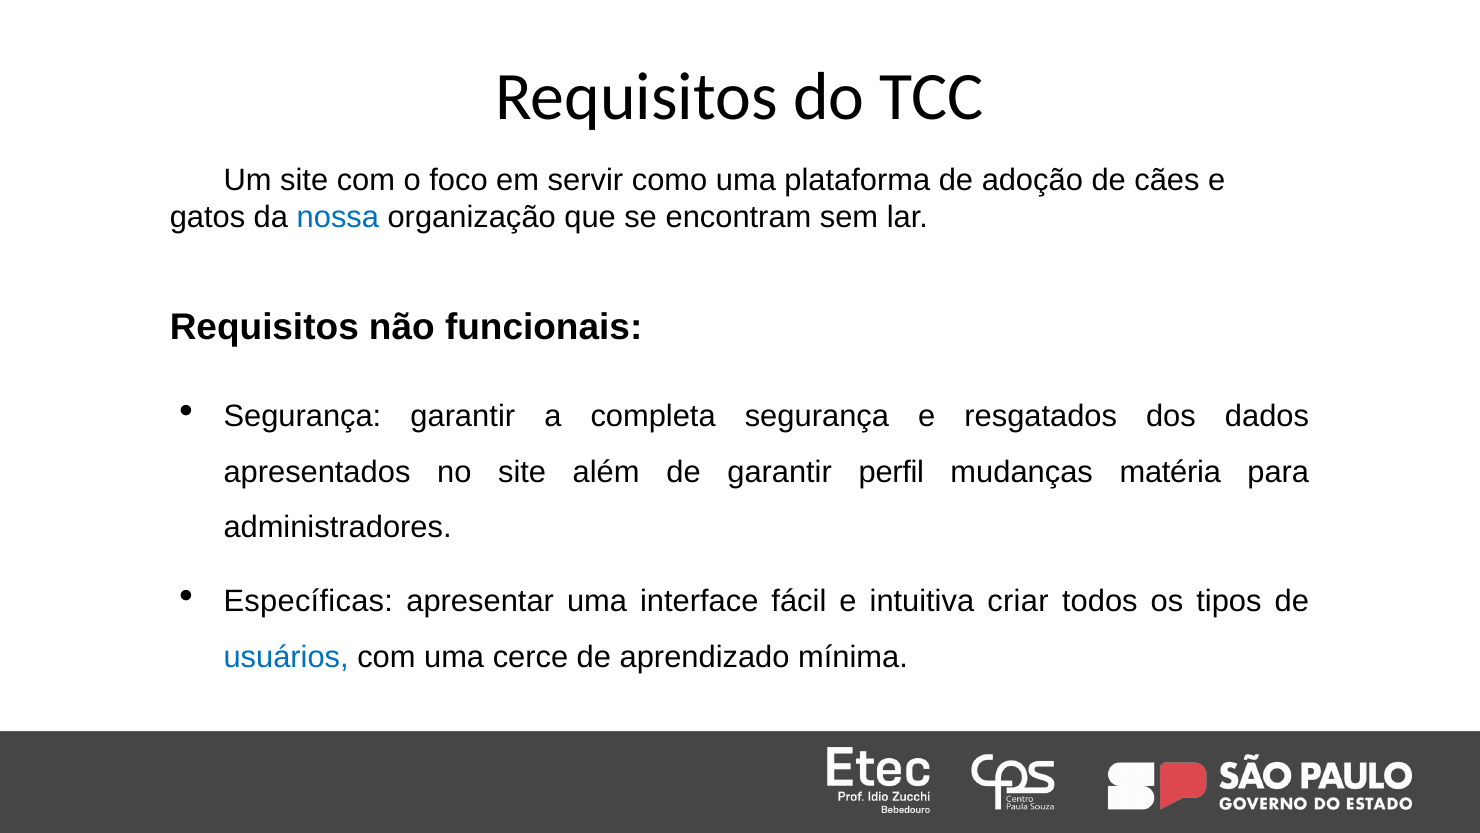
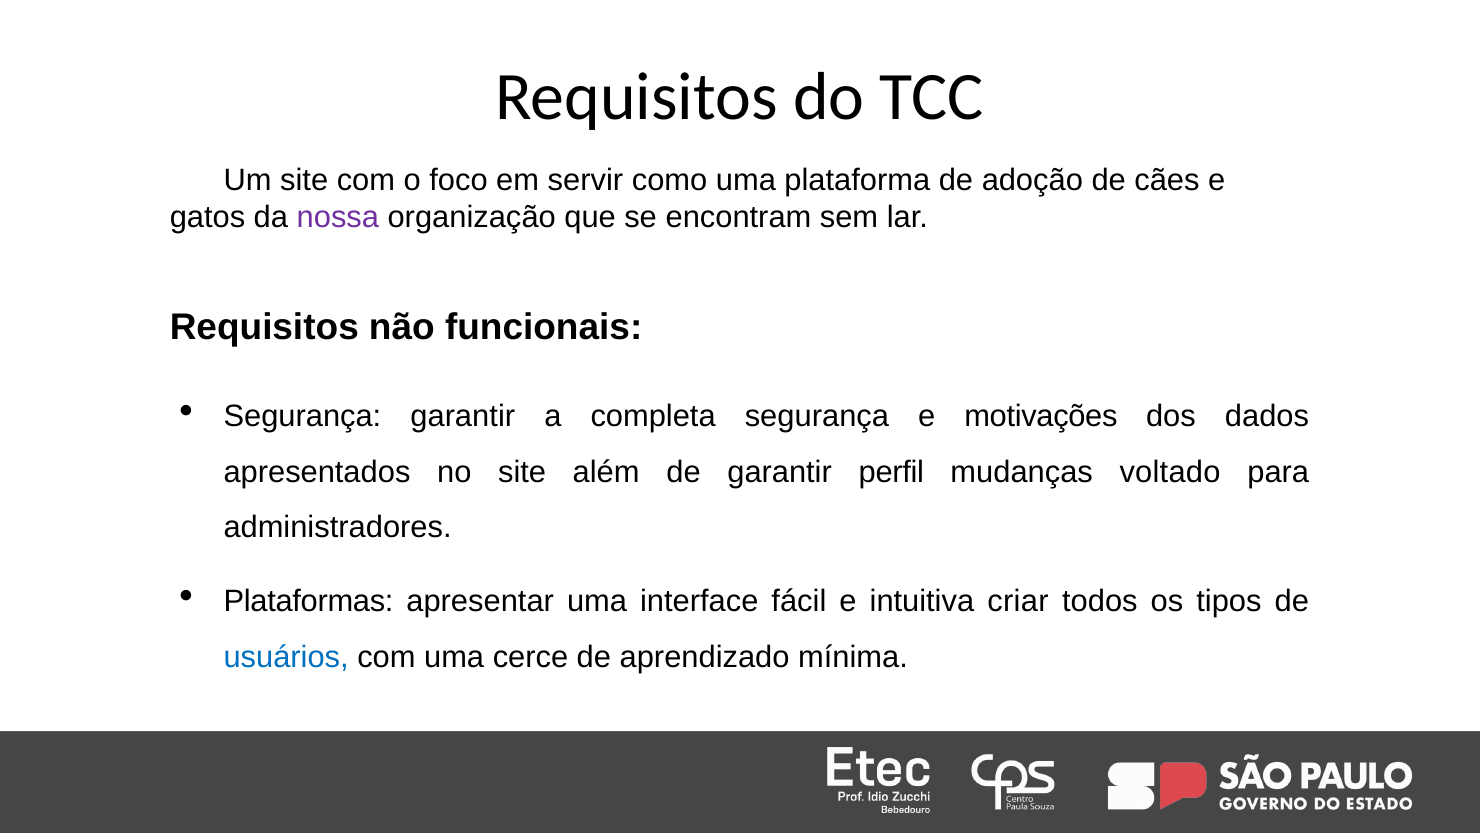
nossa colour: blue -> purple (338, 217)
resgatados: resgatados -> motivações (1041, 416)
matéria: matéria -> voltado (1170, 472)
Específicas: Específicas -> Plataformas (309, 601)
